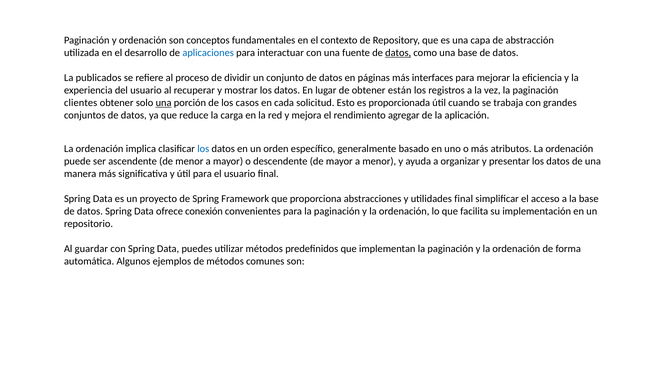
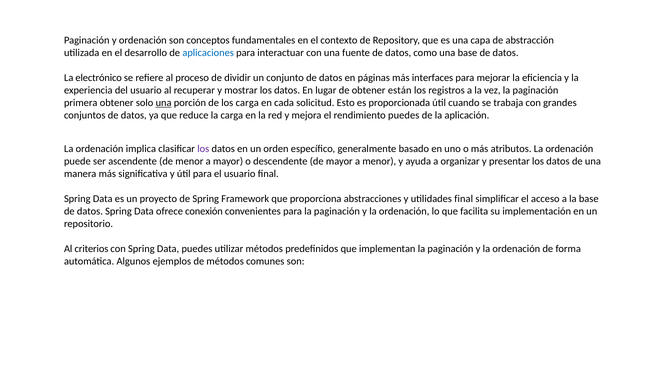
datos underline: present -> none (398, 53)
publicados: publicados -> electrónico (99, 78)
clientes: clientes -> primera (81, 103)
los casos: casos -> carga (247, 103)
rendimiento agregar: agregar -> puedes (404, 115)
los colour: blue -> purple (203, 148)
guardar: guardar -> criterios (91, 248)
